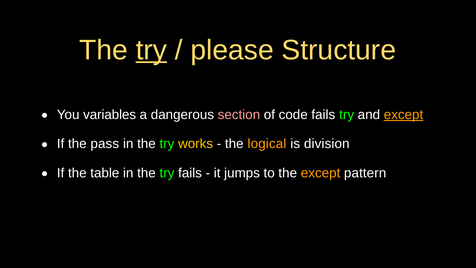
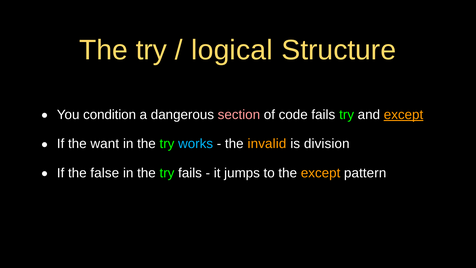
try underline: present -> none (151, 50)
please: please -> logical (232, 50)
variables: variables -> condition (110, 115)
pass: pass -> want (105, 144)
works colour: yellow -> light blue (196, 144)
logical: logical -> invalid (267, 144)
table: table -> false (105, 173)
